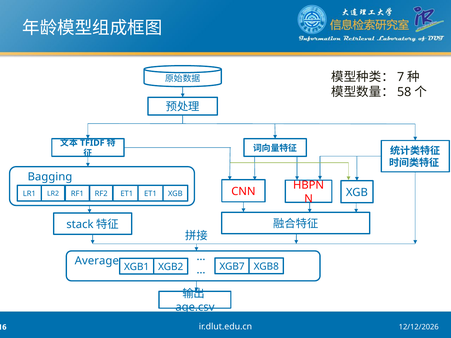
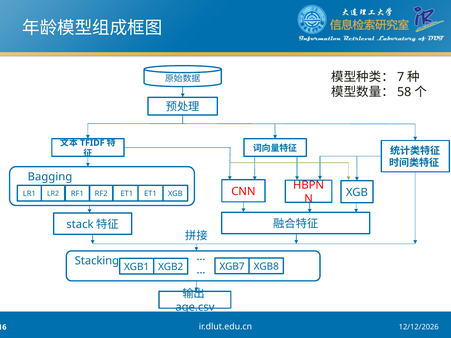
Average: Average -> Stacking (97, 261)
